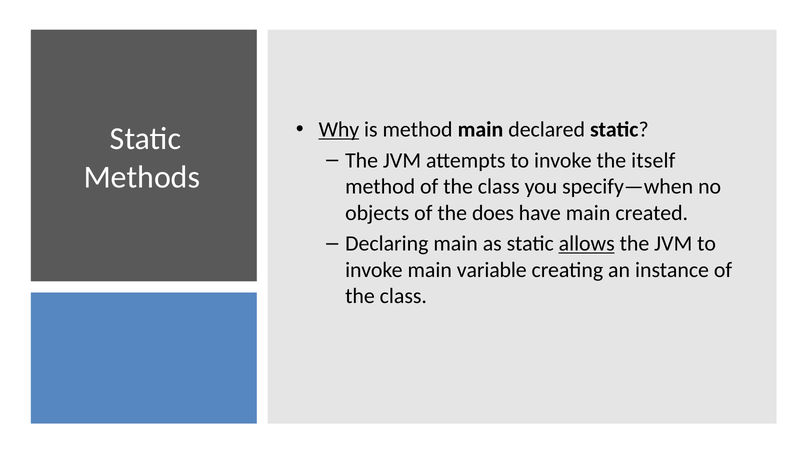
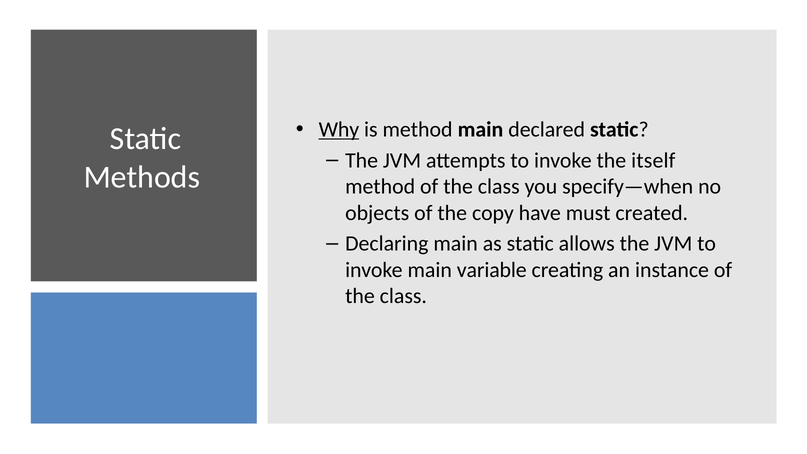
does: does -> copy (493, 213)
have main: main -> must (588, 213)
allows underline: present -> none (587, 244)
